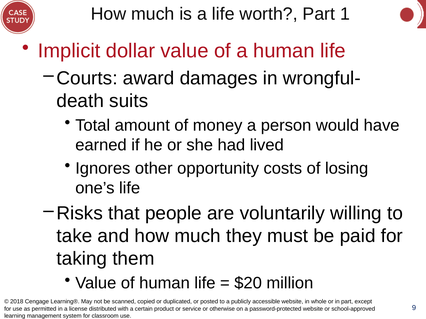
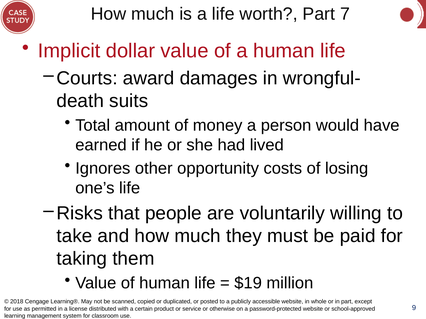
1: 1 -> 7 (345, 14)
$20: $20 -> $19 (248, 284)
